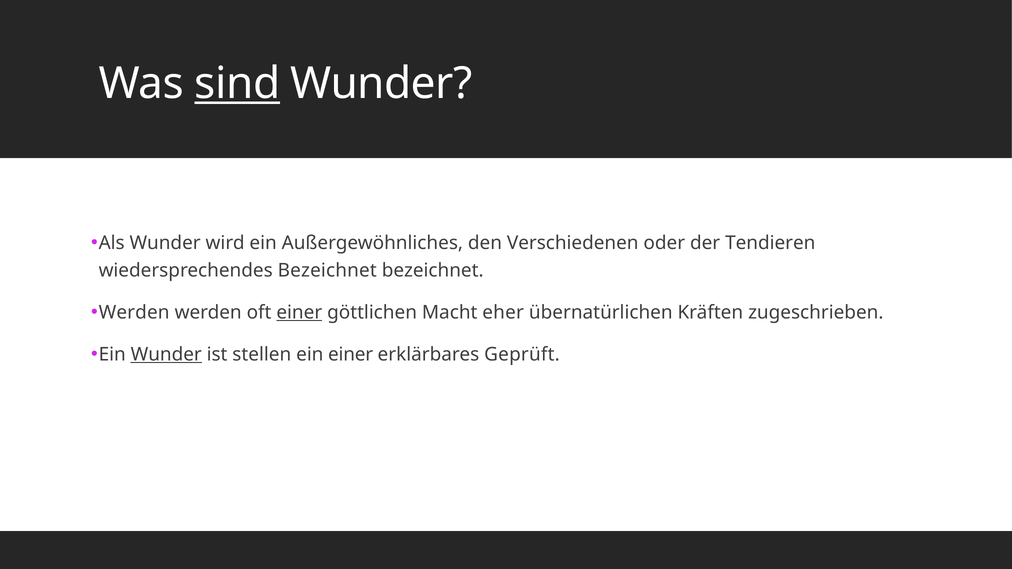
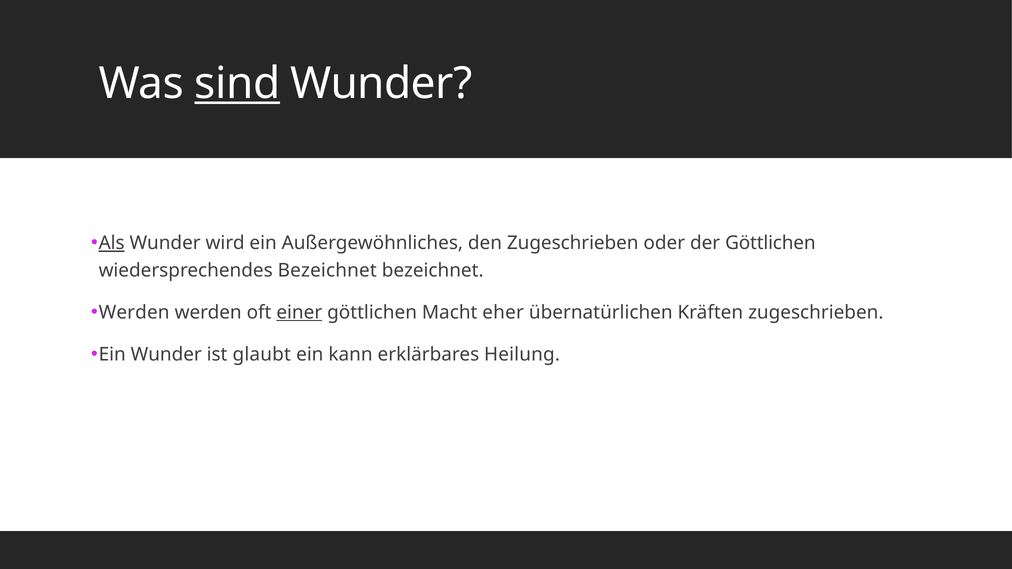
Als underline: none -> present (112, 243)
den Verschiedenen: Verschiedenen -> Zugeschrieben (573, 243)
der Tendieren: Tendieren -> Göttlichen (770, 243)
Wunder underline: present -> none (166, 355)
stellen: stellen -> glaubt (262, 355)
ein einer: einer -> kann (351, 355)
Geprüft: Geprüft -> Heilung (522, 355)
